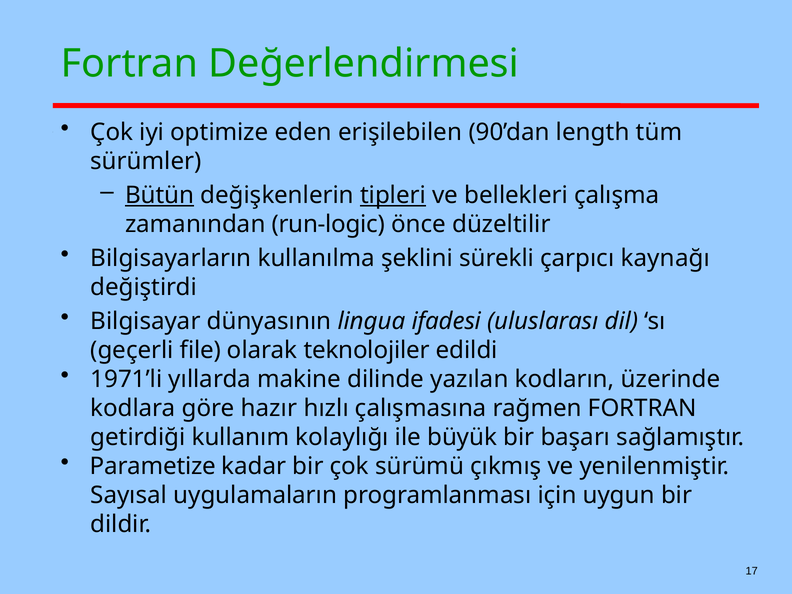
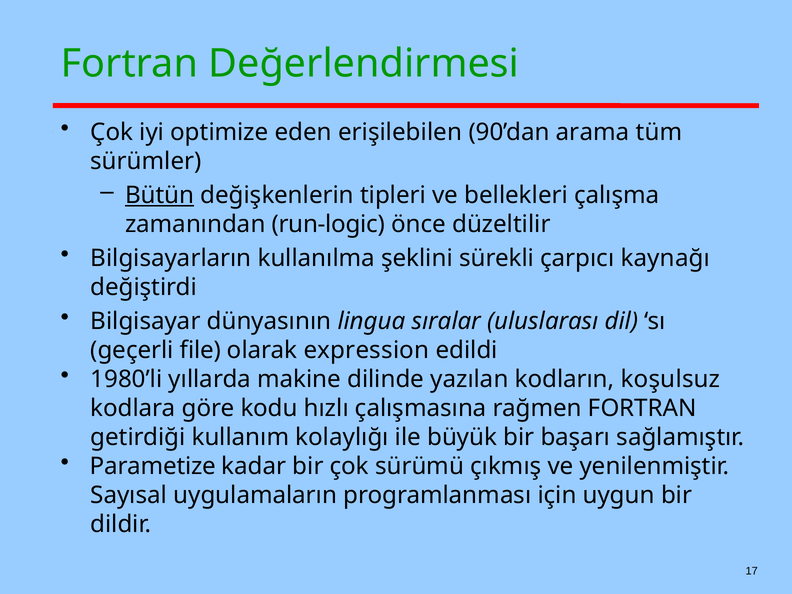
length: length -> arama (593, 132)
tipleri underline: present -> none (393, 195)
ifadesi: ifadesi -> sıralar (446, 321)
teknolojiler: teknolojiler -> expression (366, 350)
1971’li: 1971’li -> 1980’li (126, 379)
üzerinde: üzerinde -> koşulsuz (670, 379)
hazır: hazır -> kodu (269, 408)
